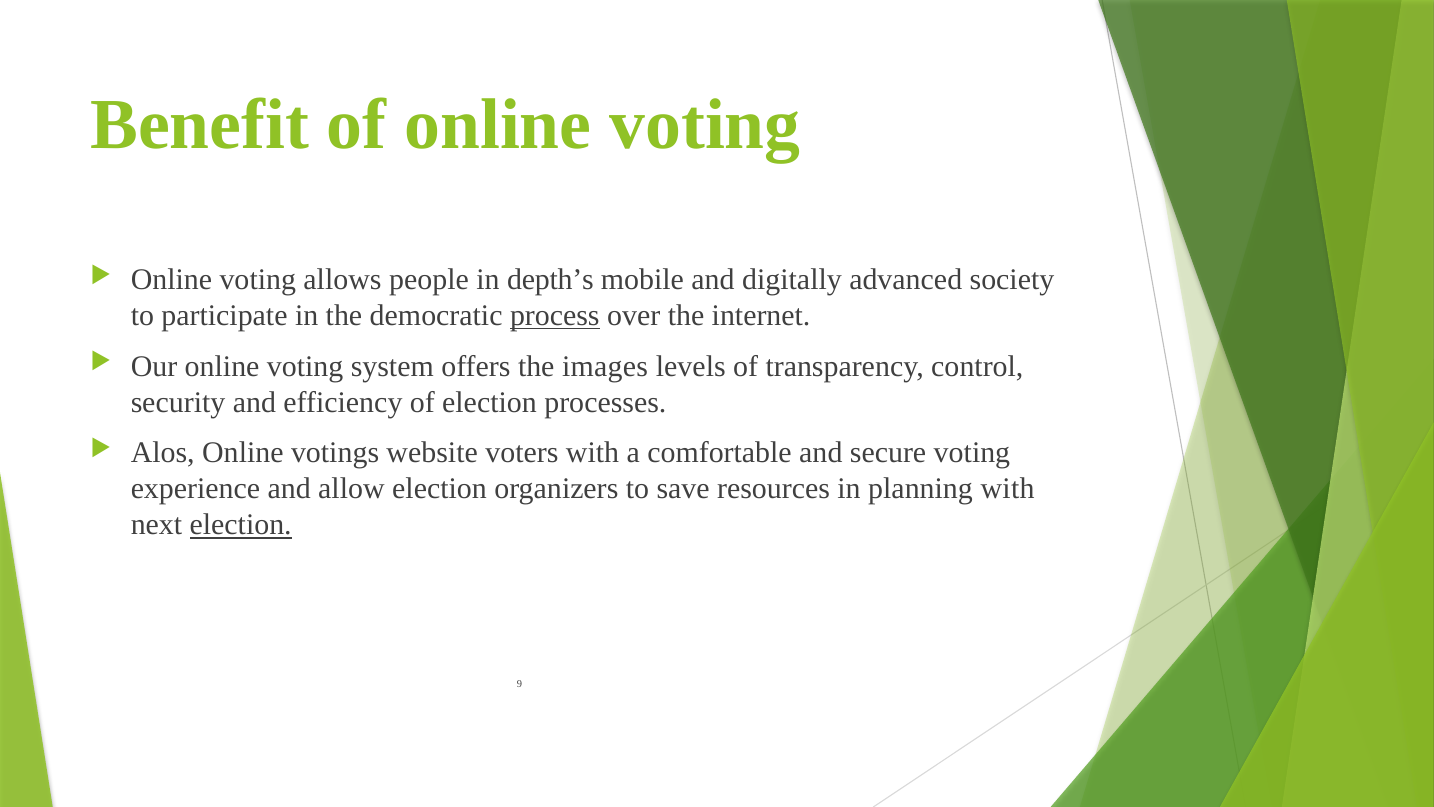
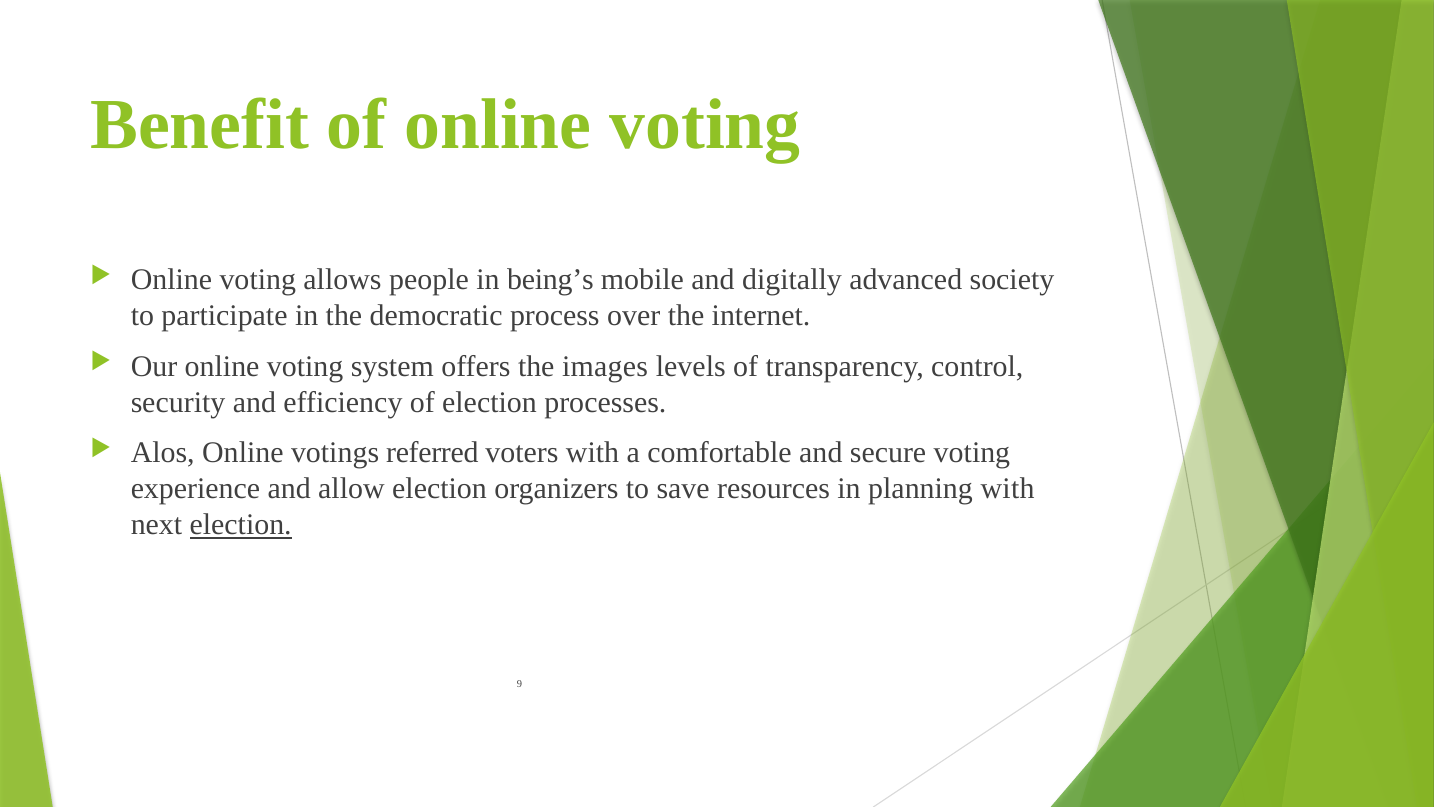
depth’s: depth’s -> being’s (550, 280)
process underline: present -> none (555, 315)
website: website -> referred (432, 453)
